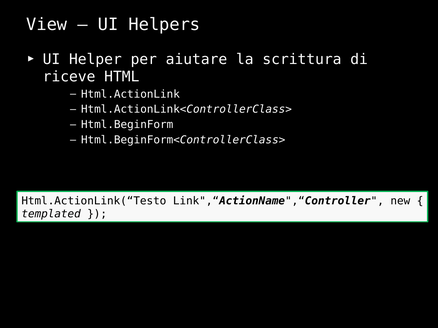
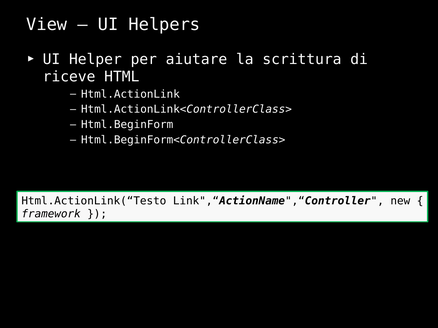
templated: templated -> framework (51, 214)
